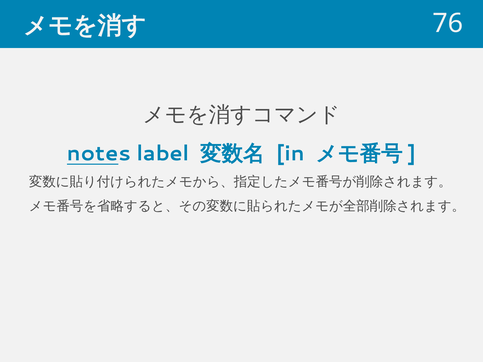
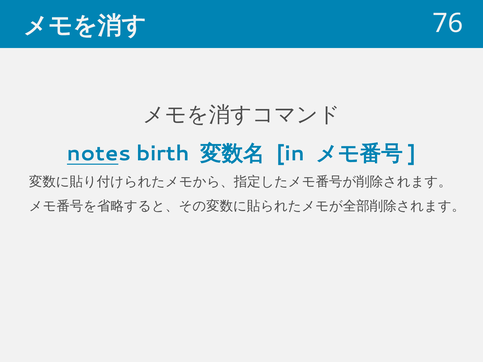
label: label -> birth (163, 153)
